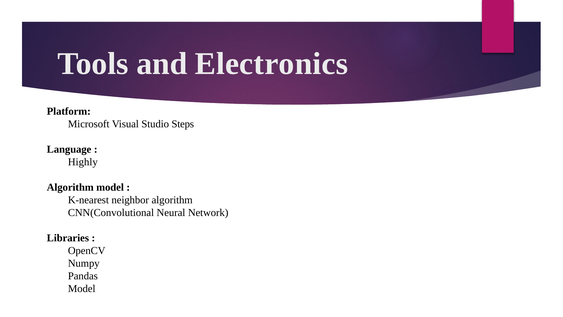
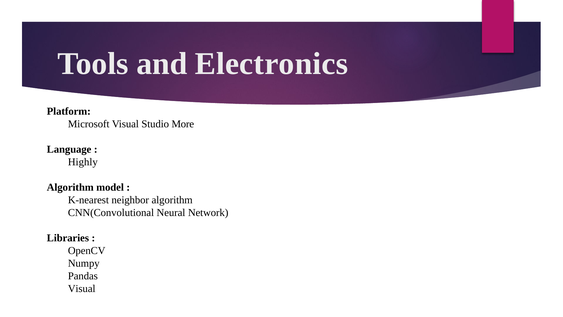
Steps: Steps -> More (183, 124)
Model: Model -> Visual (82, 289)
